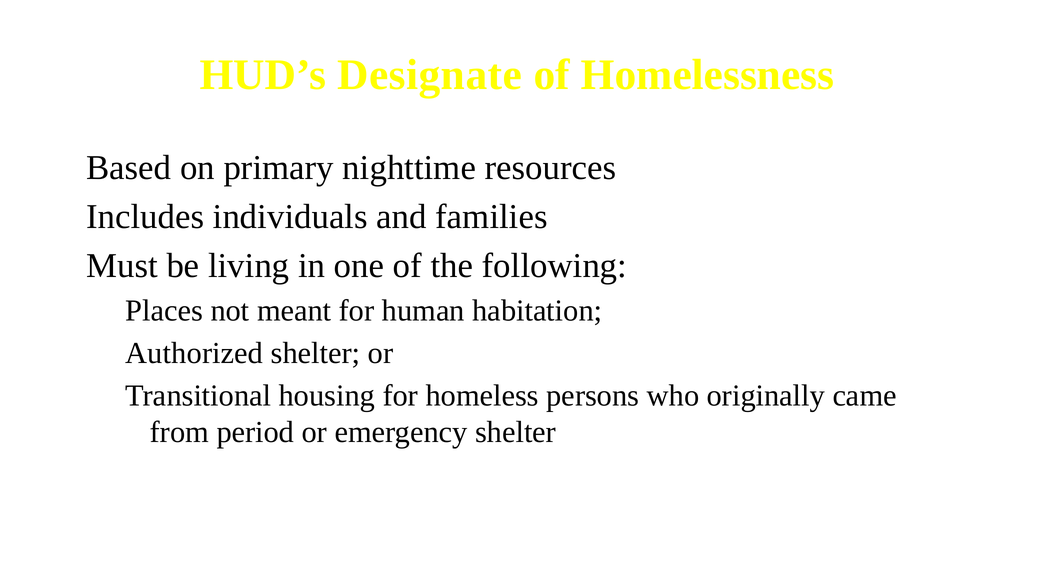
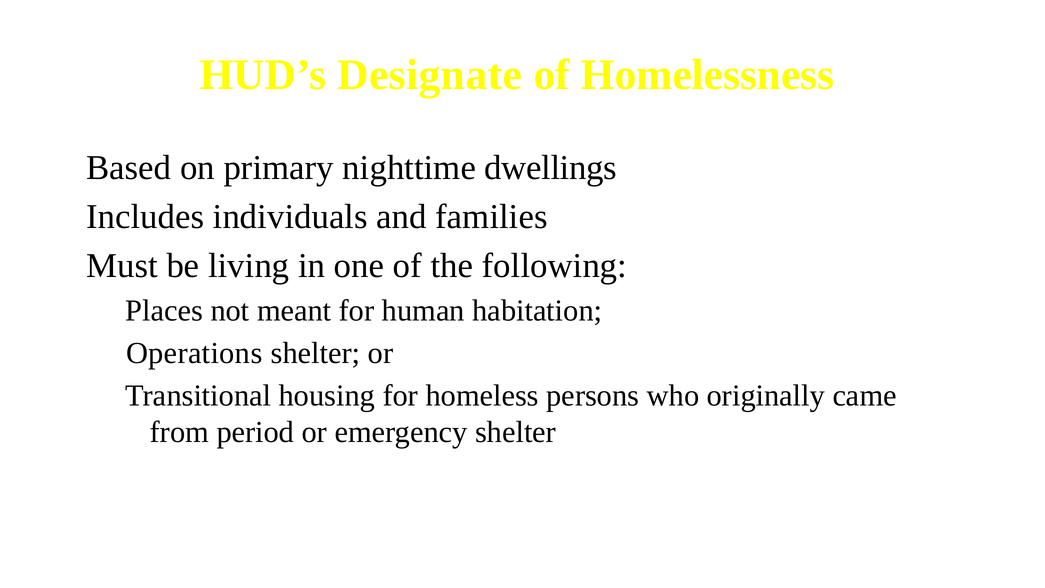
resources: resources -> dwellings (551, 168)
Authorized: Authorized -> Operations (194, 353)
